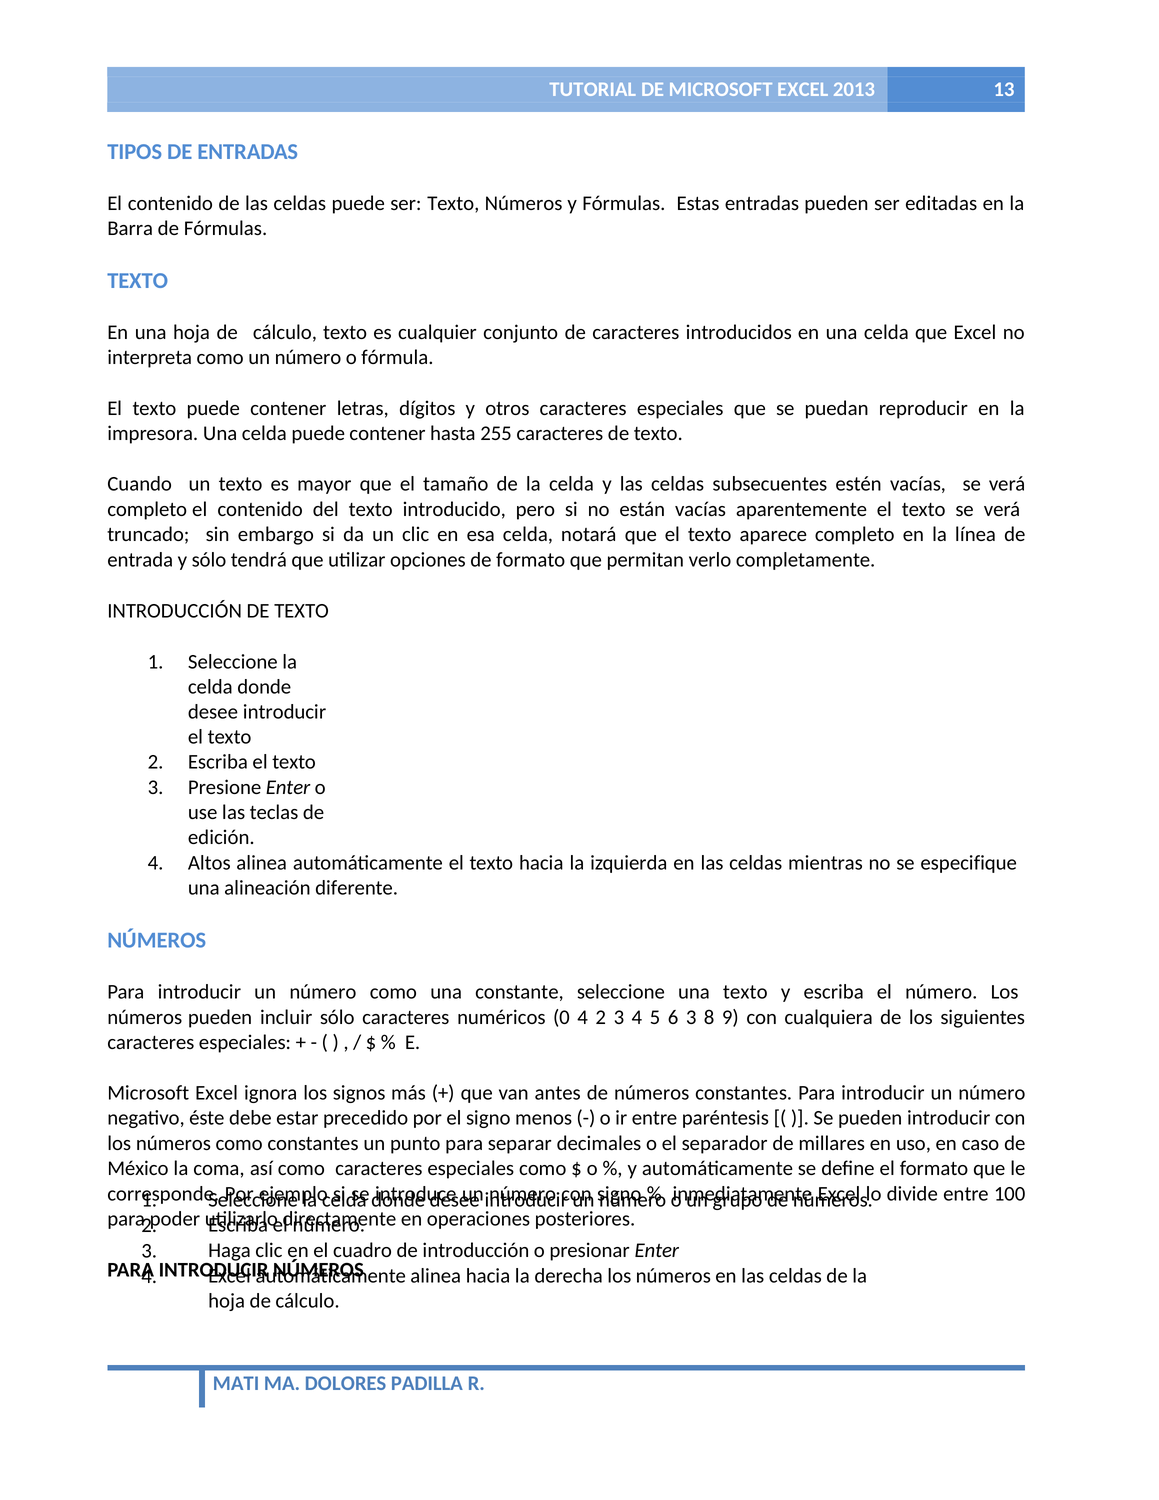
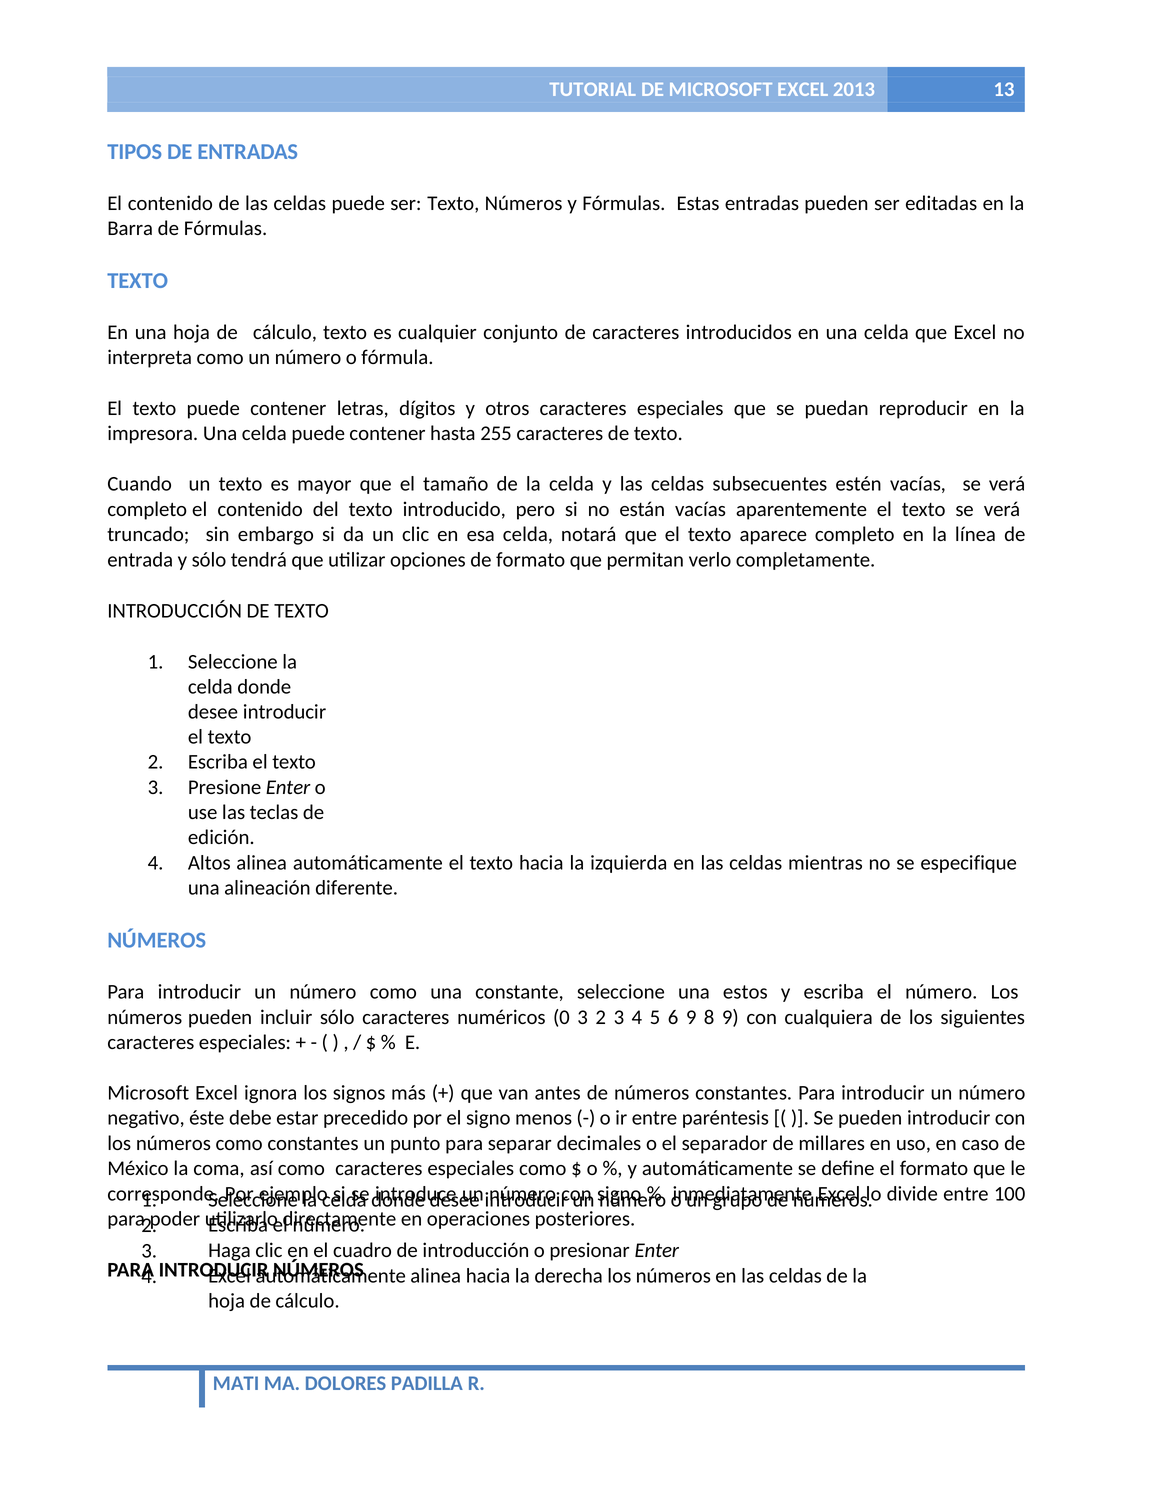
una texto: texto -> estos (745, 992)
0 4: 4 -> 3 (583, 1017)
6 3: 3 -> 9 (691, 1017)
